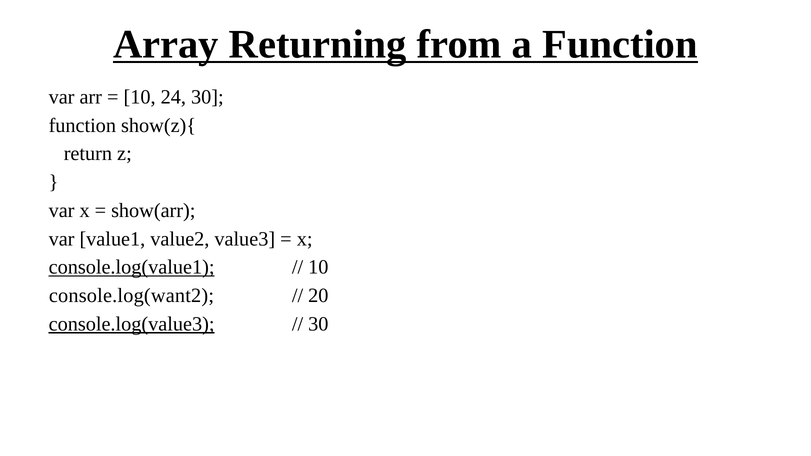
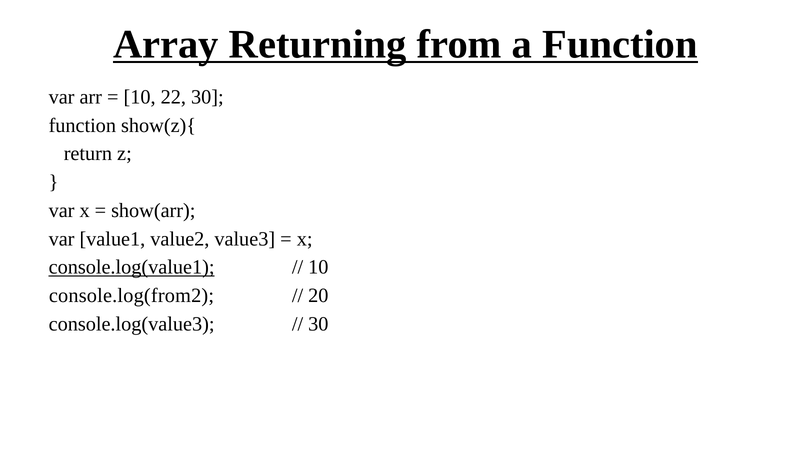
24: 24 -> 22 (173, 97)
console.log(want2: console.log(want2 -> console.log(from2 (131, 296)
console.log(value3 underline: present -> none (132, 324)
